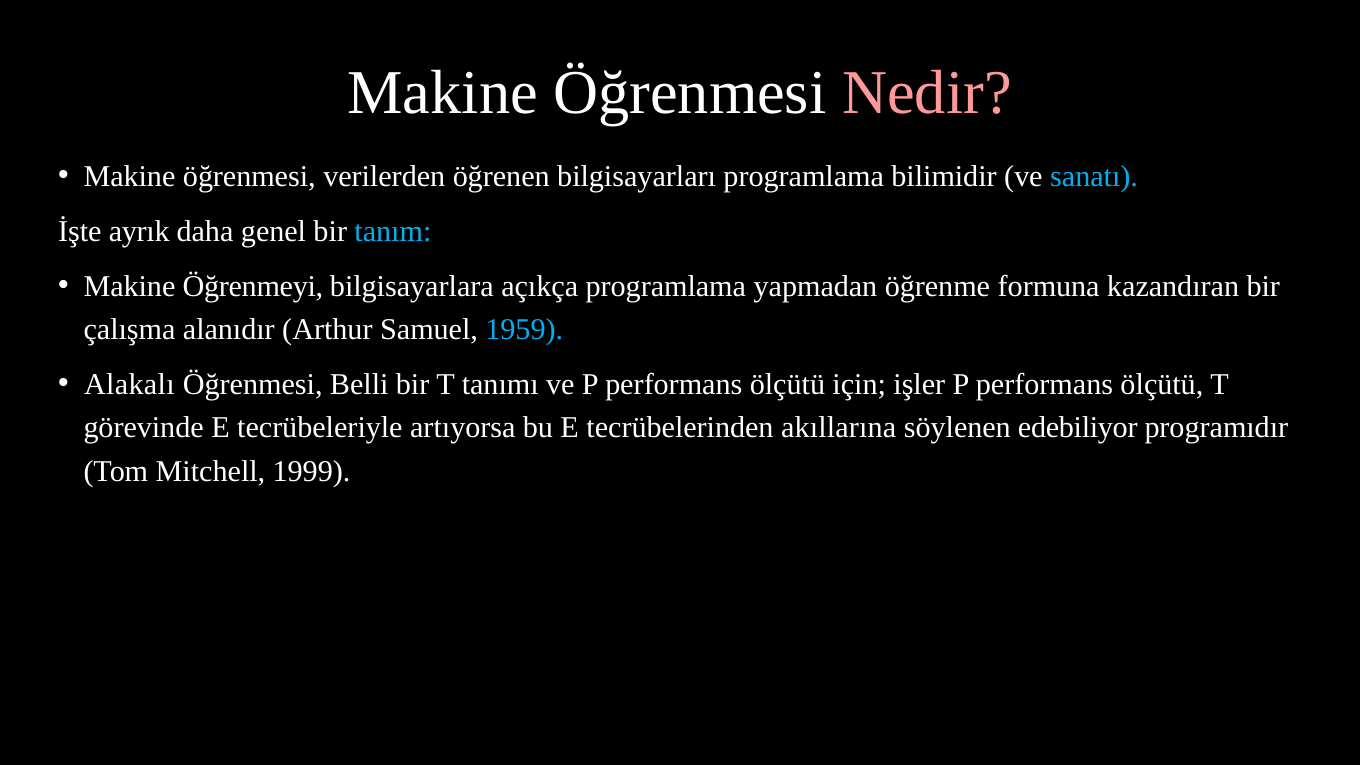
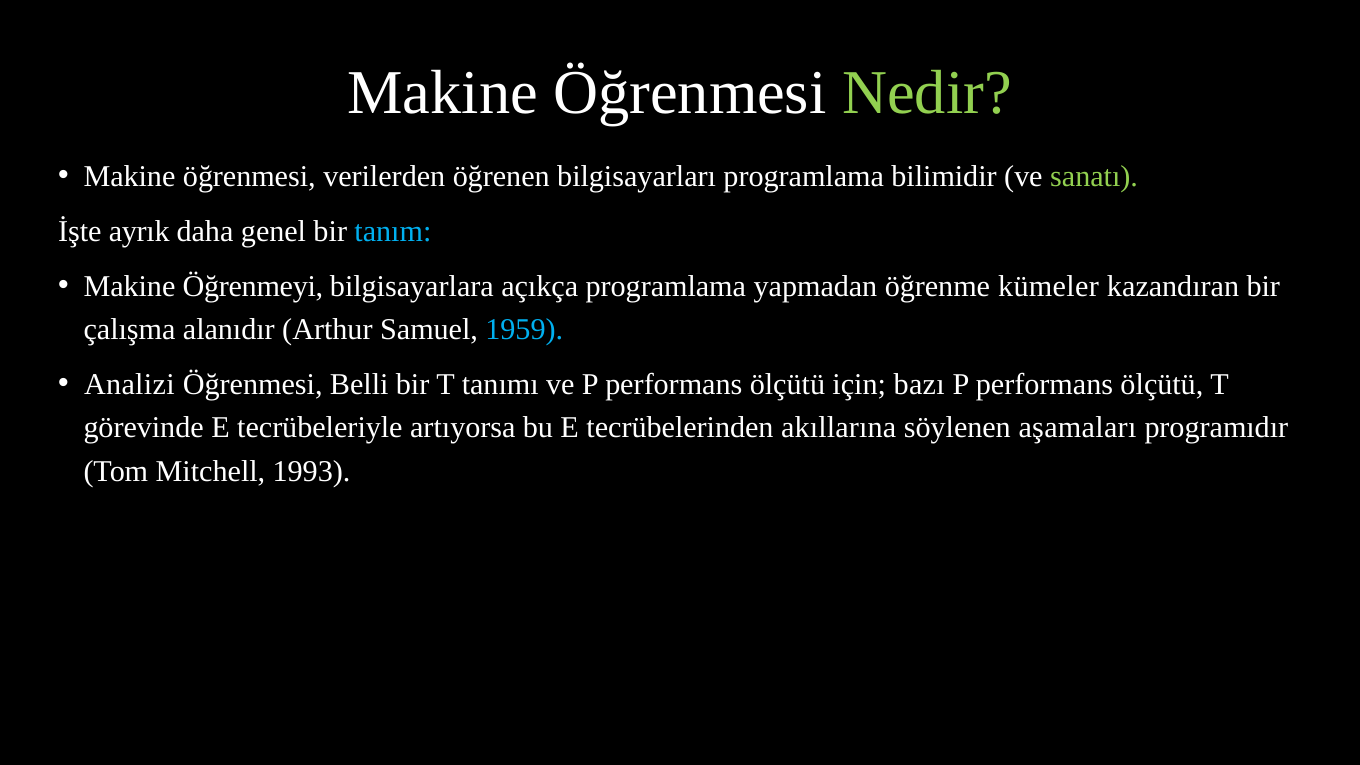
Nedir colour: pink -> light green (927, 93)
sanatı colour: light blue -> light green (1094, 177)
formuna: formuna -> kümeler (1048, 286)
Alakalı: Alakalı -> Analizi (129, 384)
işler: işler -> bazı (919, 384)
edebiliyor: edebiliyor -> aşamaları (1077, 428)
1999: 1999 -> 1993 (312, 471)
